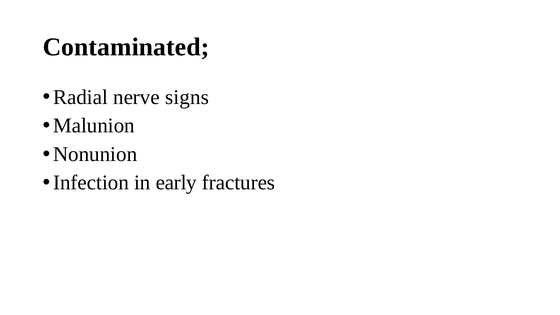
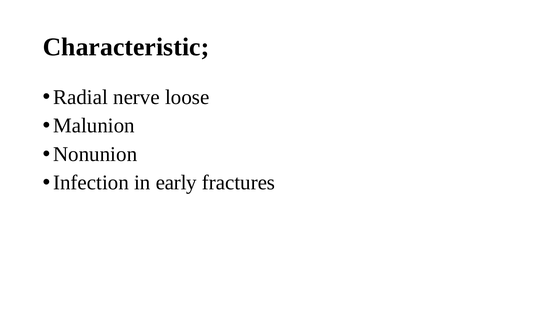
Contaminated: Contaminated -> Characteristic (126, 47)
signs: signs -> loose (187, 97)
